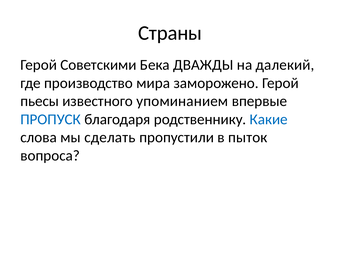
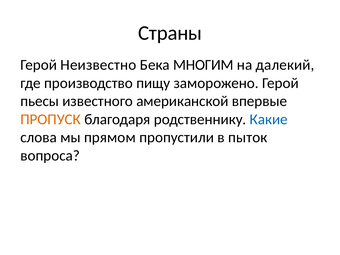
Советскими: Советскими -> Неизвестно (98, 65)
ДВАЖДЫ: ДВАЖДЫ -> МНОГИМ (203, 65)
мира: мира -> пищу (153, 83)
упоминанием: упоминанием -> американской (182, 101)
ПРОПУСК colour: blue -> orange (51, 119)
сделать: сделать -> прямом (110, 137)
